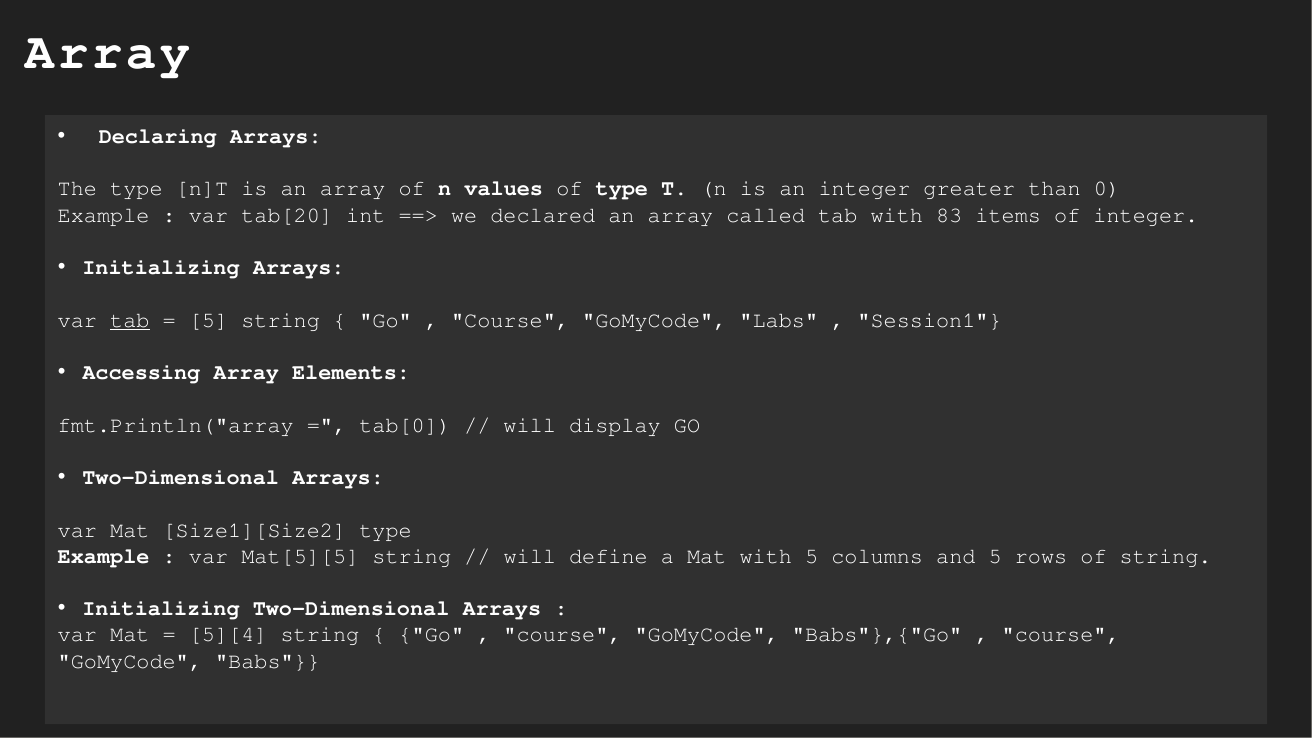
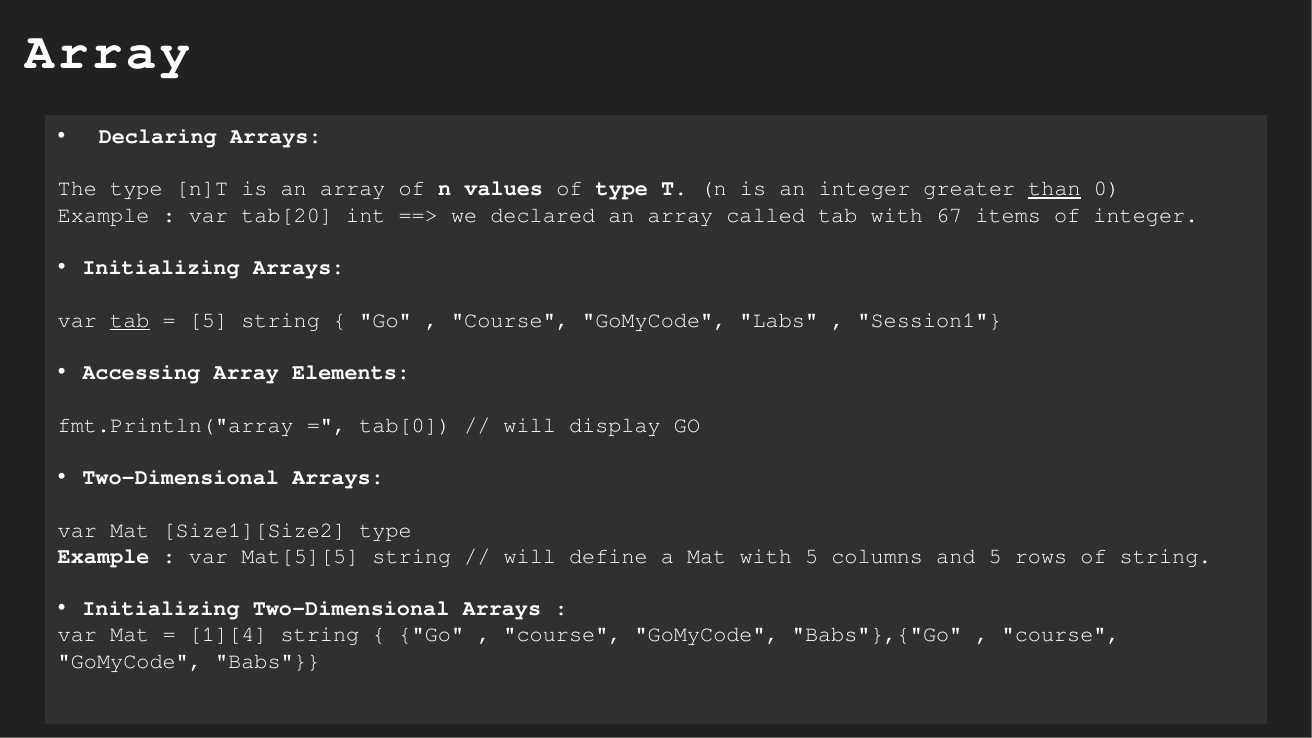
than underline: none -> present (1055, 189)
83: 83 -> 67 (949, 215)
5][4: 5][4 -> 1][4 (228, 635)
